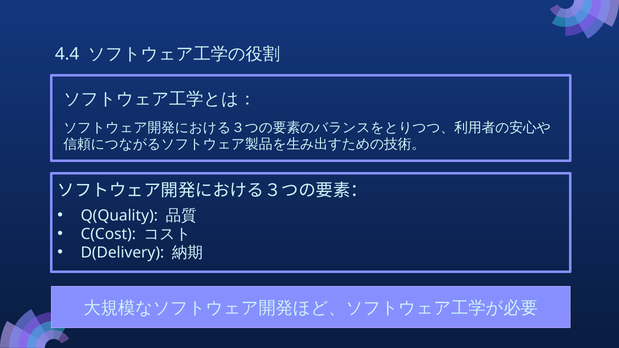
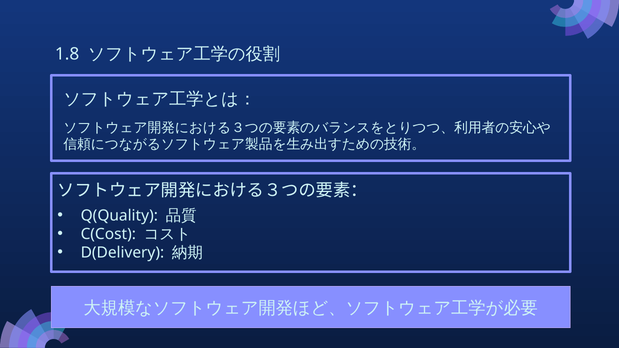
4.4: 4.4 -> 1.8 (67, 54)
